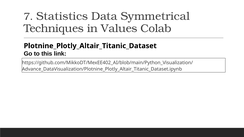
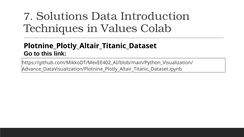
Statistics: Statistics -> Solutions (62, 16)
Symmetrical: Symmetrical -> Introduction (155, 16)
